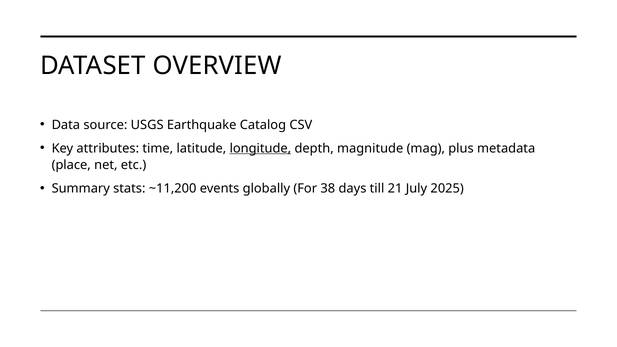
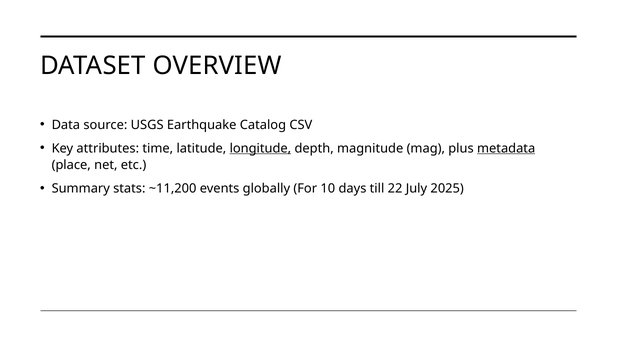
metadata underline: none -> present (506, 148)
38: 38 -> 10 (328, 189)
21: 21 -> 22 (395, 189)
